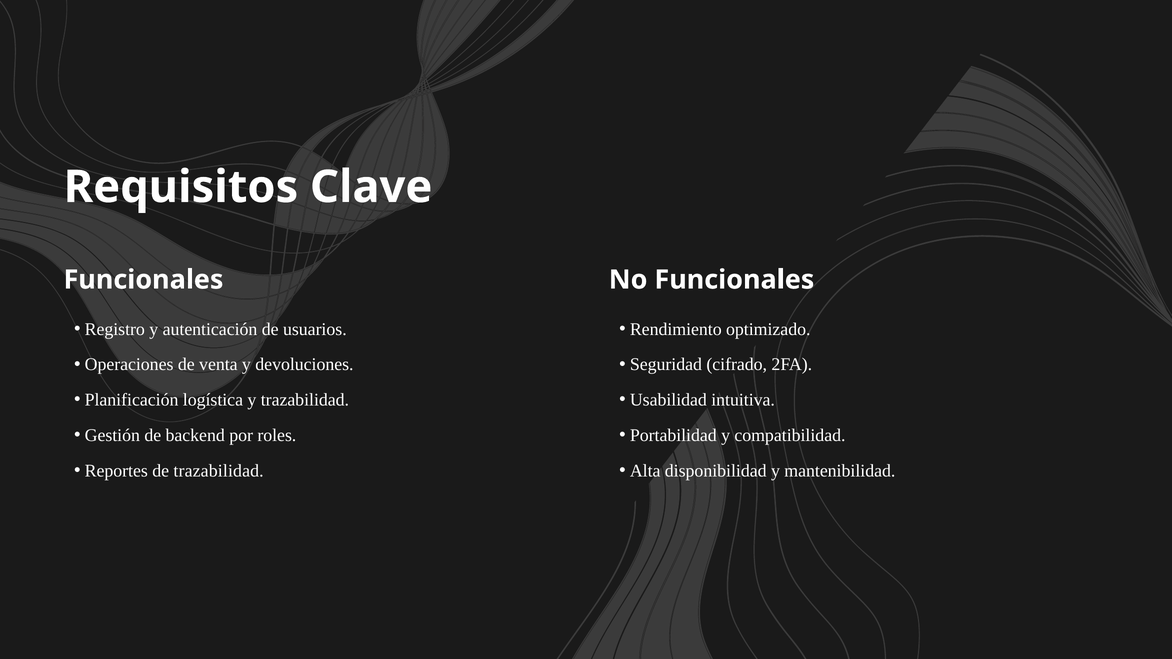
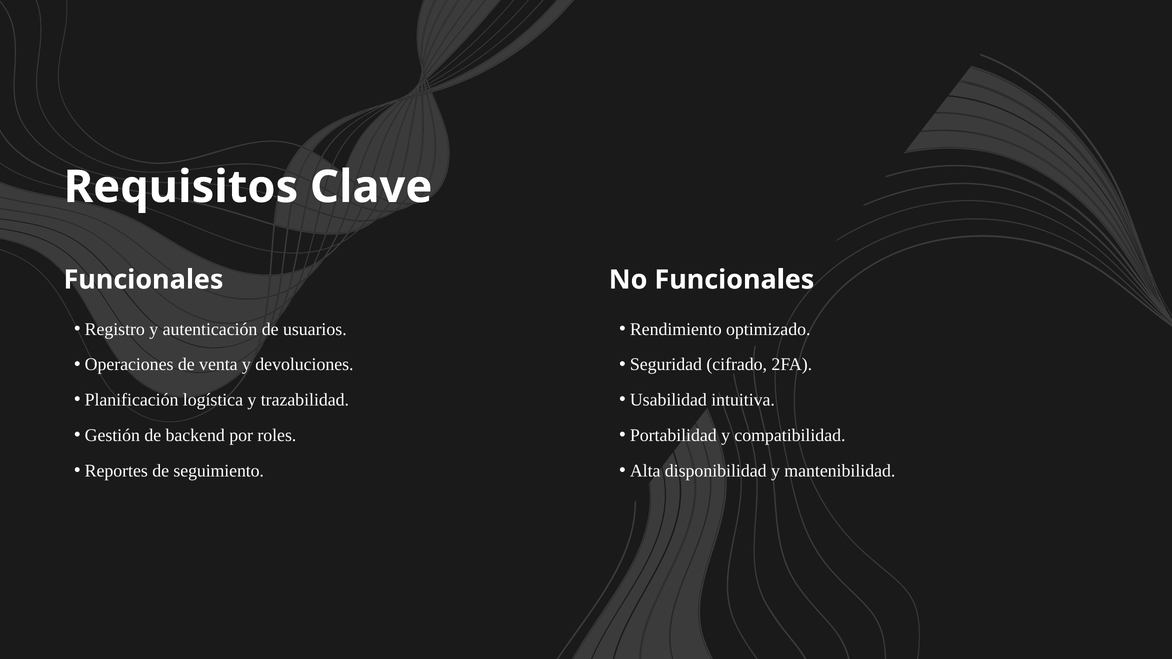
de trazabilidad: trazabilidad -> seguimiento (219, 471)
